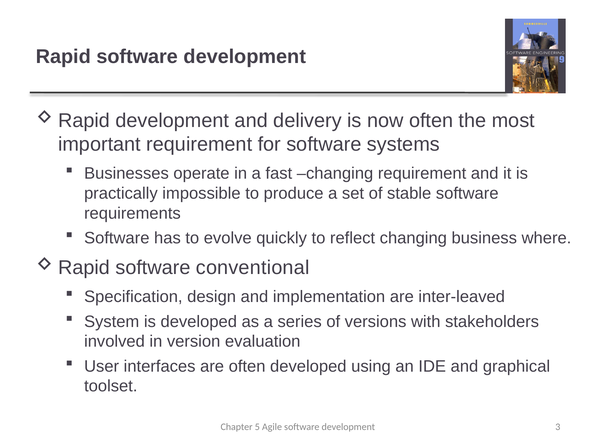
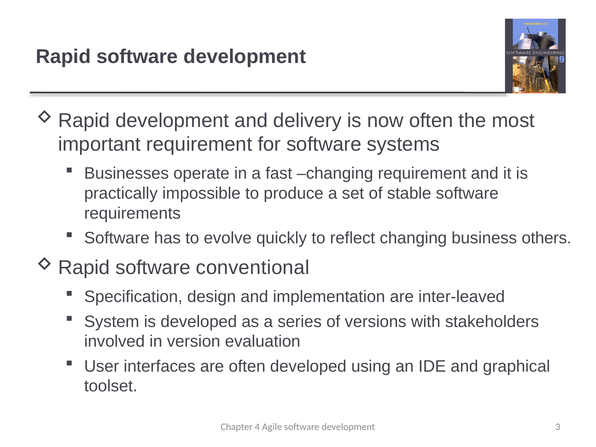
where: where -> others (547, 238)
5: 5 -> 4 (257, 427)
